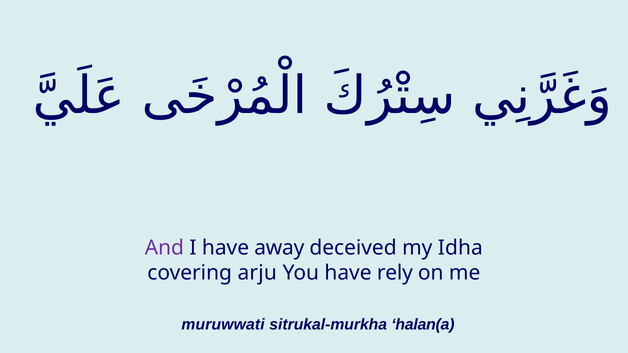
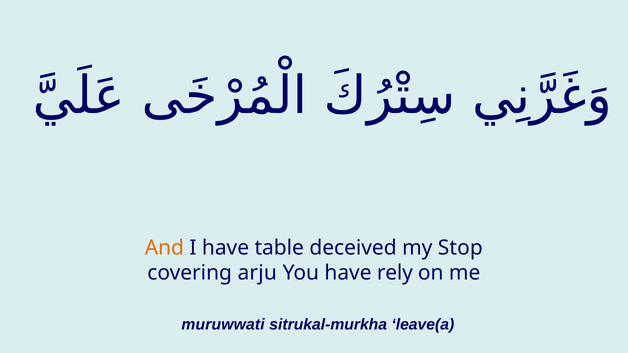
And colour: purple -> orange (164, 248)
away: away -> table (279, 248)
Idha: Idha -> Stop (460, 248)
halan(a: halan(a -> leave(a (423, 325)
